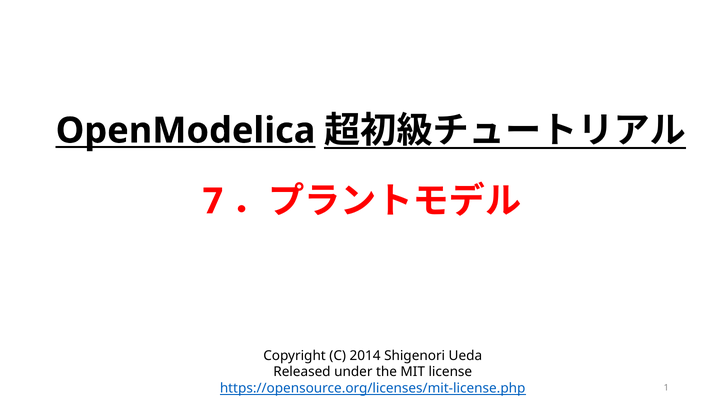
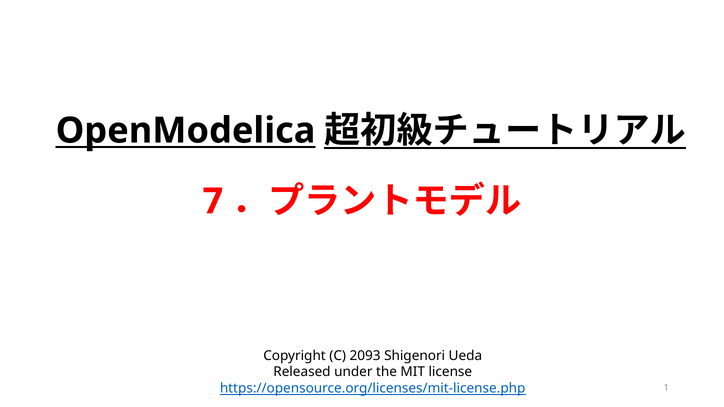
2014: 2014 -> 2093 (365, 356)
